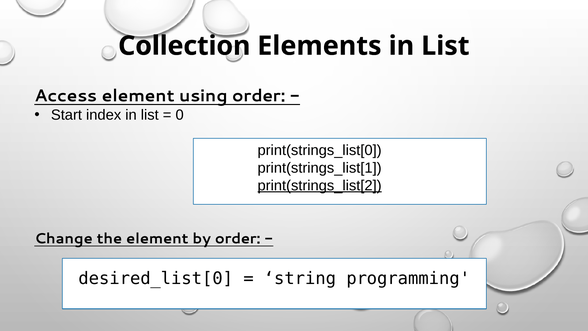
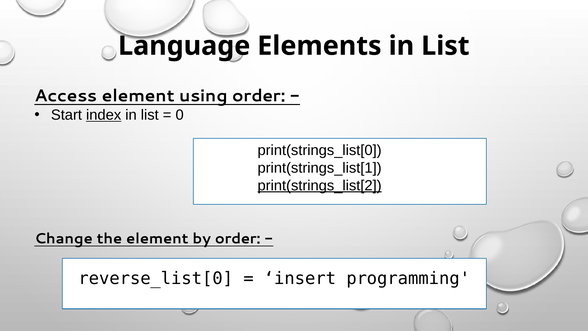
Collection: Collection -> Language (184, 46)
index underline: none -> present (104, 115)
desired_list[0: desired_list[0 -> reverse_list[0 (156, 278)
string: string -> insert (300, 278)
